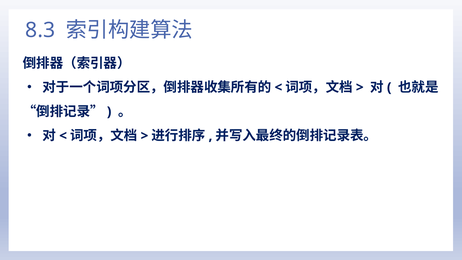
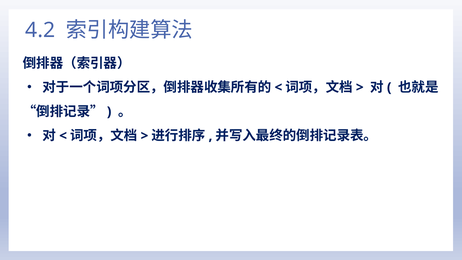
8.3: 8.3 -> 4.2 (40, 30)
